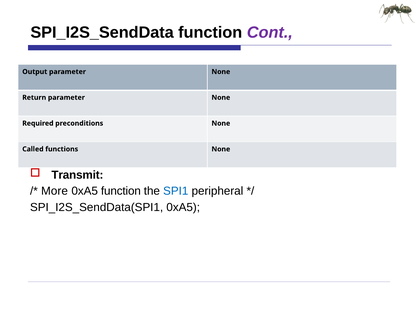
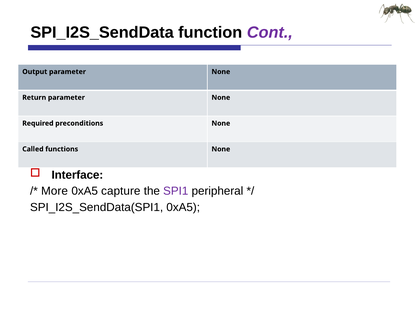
Transmit: Transmit -> Interface (77, 175)
0xA5 function: function -> capture (121, 191)
SPI1 colour: blue -> purple (176, 191)
